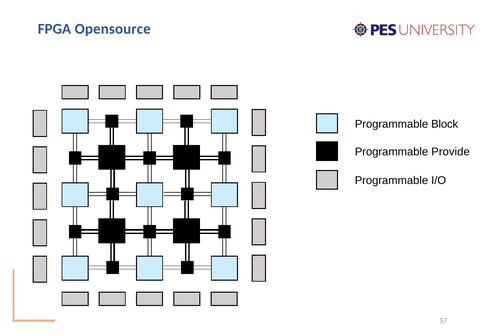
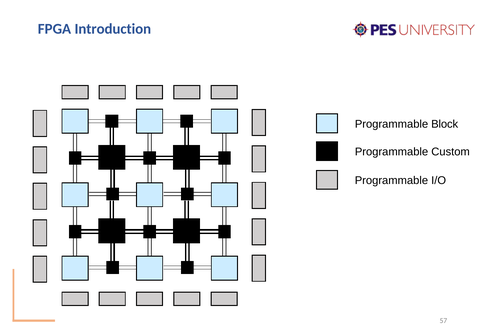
Opensource: Opensource -> Introduction (113, 29)
Provide: Provide -> Custom (451, 152)
